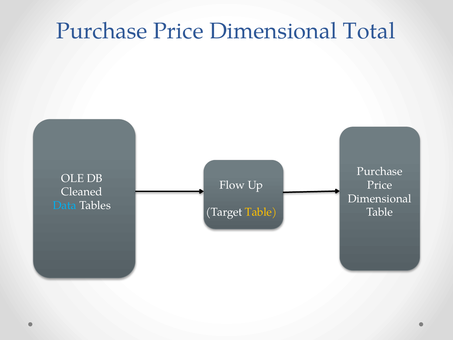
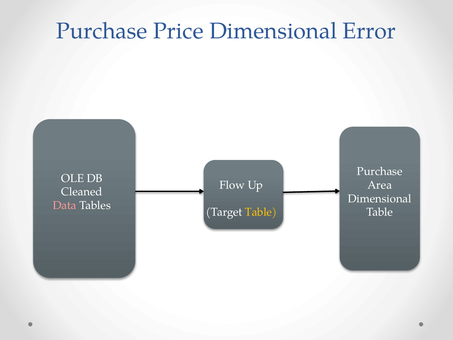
Total: Total -> Error (369, 31)
Price: Price -> Area (380, 185)
Data colour: light blue -> pink (65, 205)
